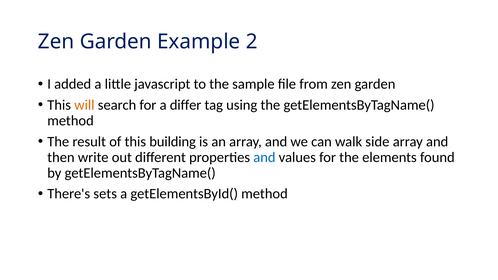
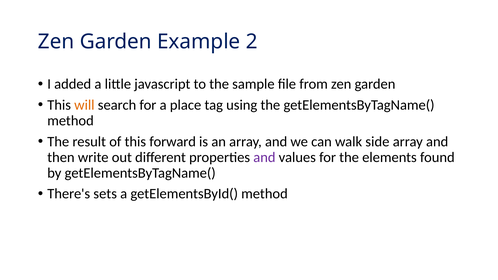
differ: differ -> place (186, 105)
building: building -> forward (173, 142)
and colour: blue -> purple (264, 157)
